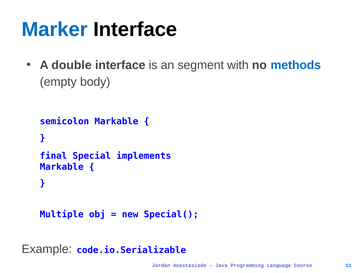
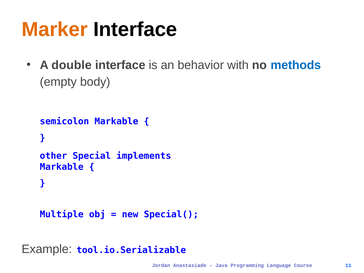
Marker colour: blue -> orange (55, 29)
segment: segment -> behavior (201, 65)
final: final -> other (53, 156)
code.io.Serializable: code.io.Serializable -> tool.io.Serializable (131, 250)
